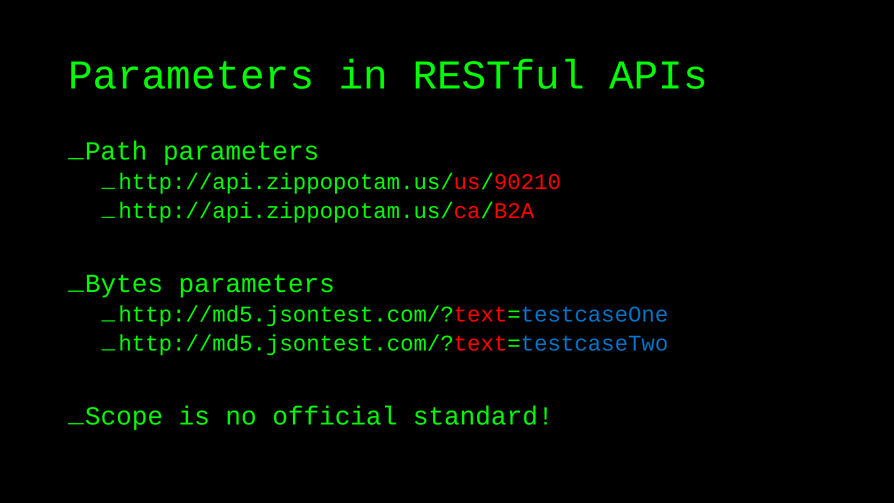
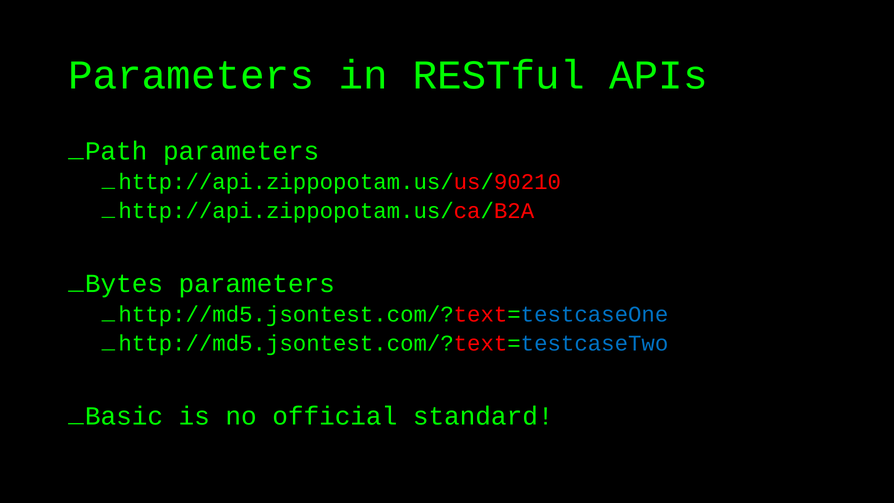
Scope: Scope -> Basic (124, 416)
